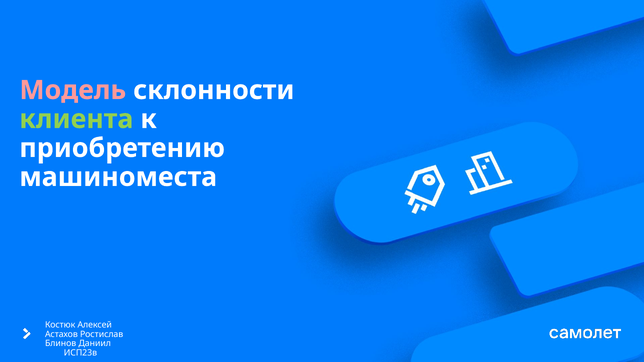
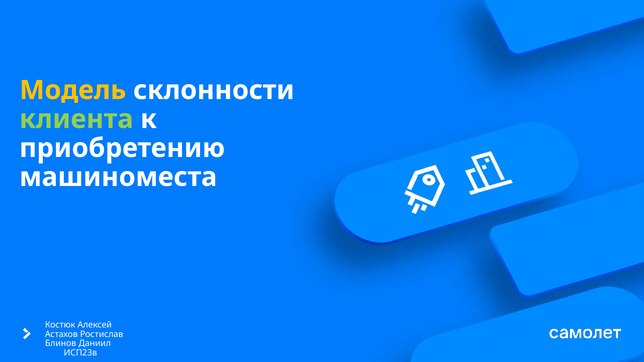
Модель colour: pink -> yellow (73, 90)
